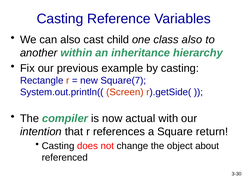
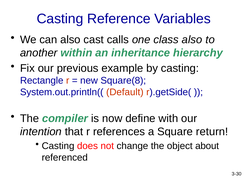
child: child -> calls (118, 40)
Square(7: Square(7 -> Square(8 (123, 81)
Screen: Screen -> Default (125, 92)
actual: actual -> define (140, 118)
